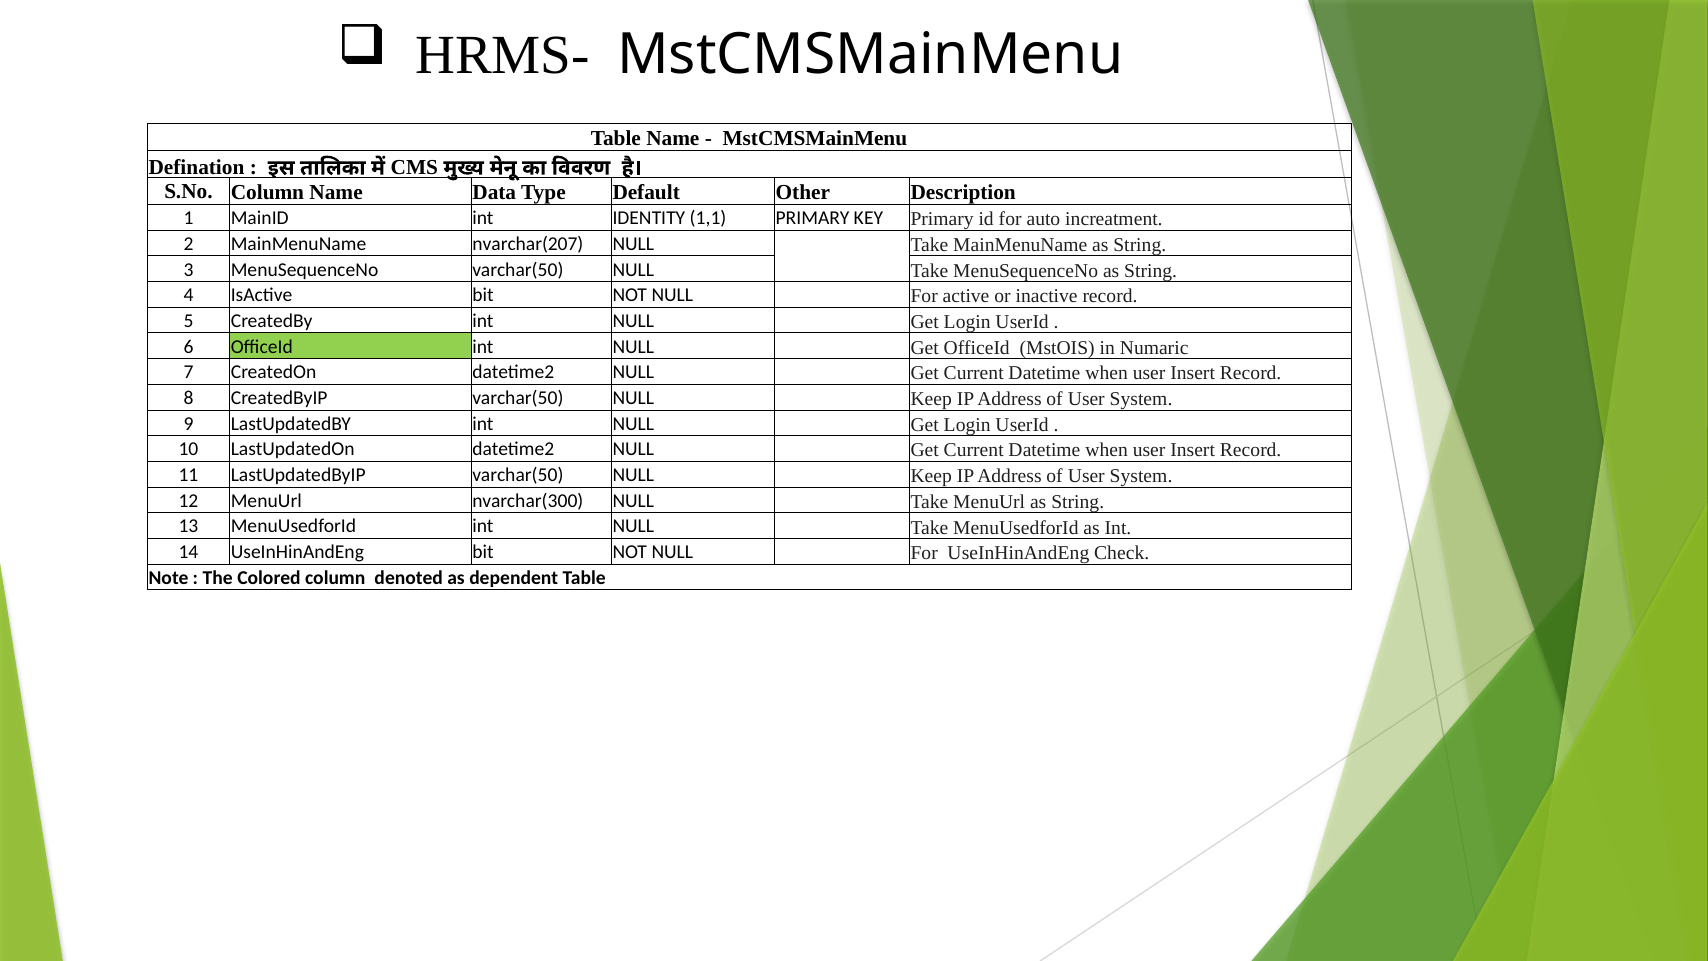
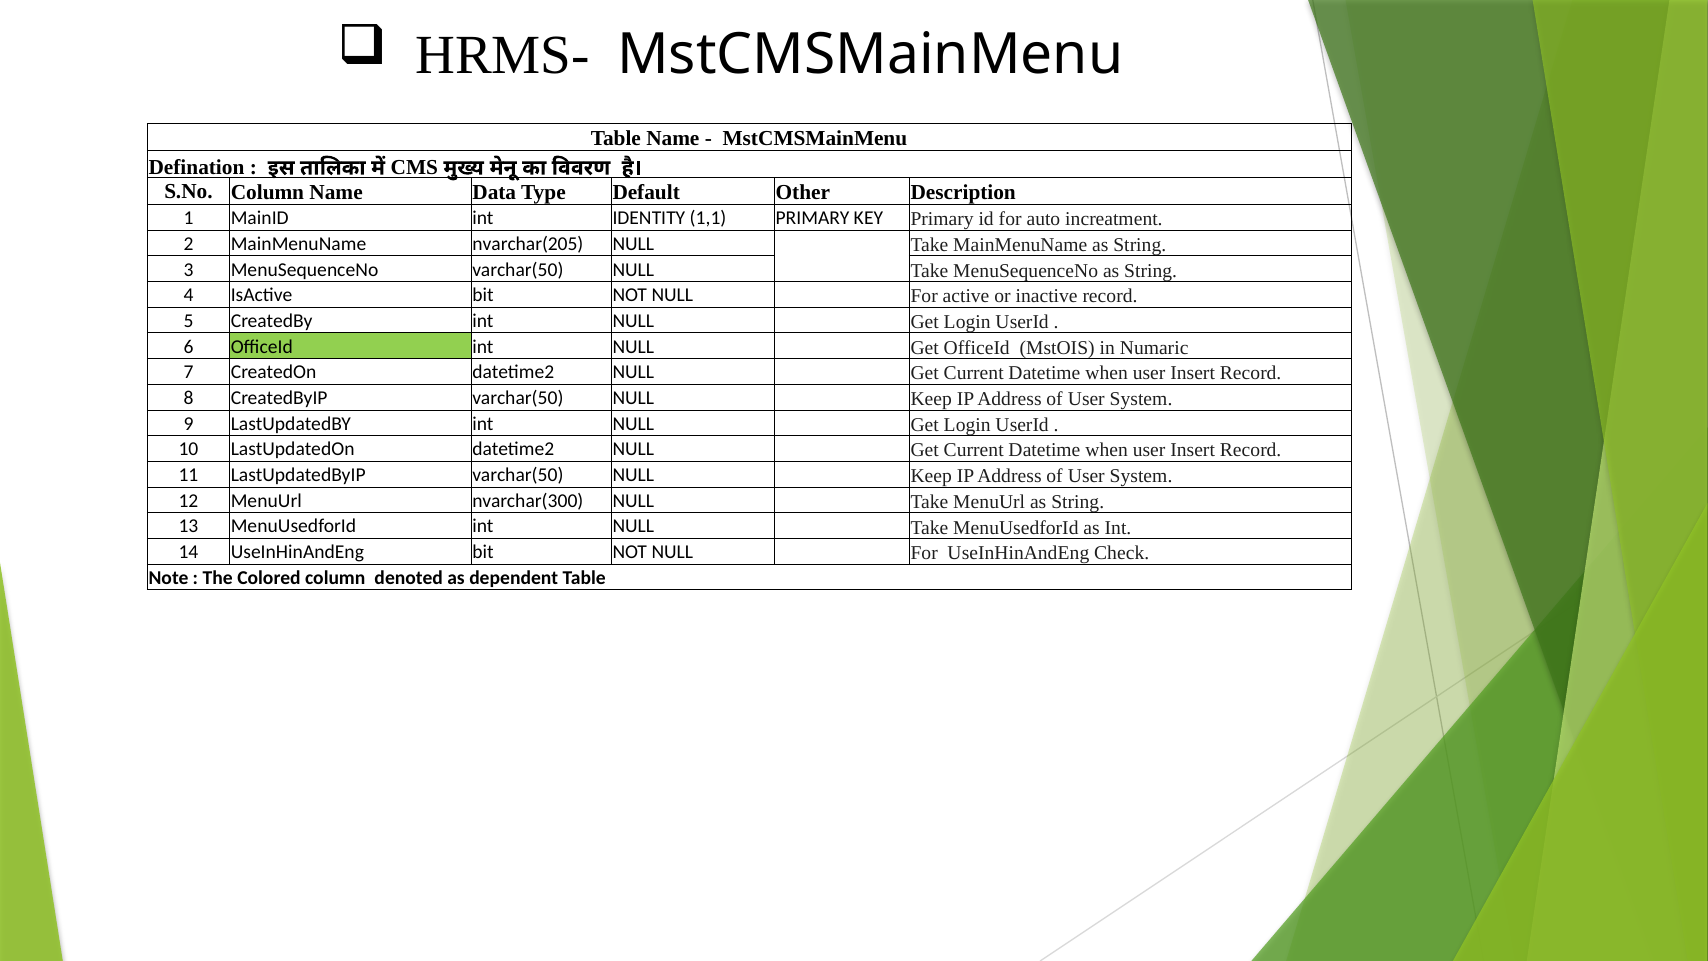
nvarchar(207: nvarchar(207 -> nvarchar(205 (528, 244)
